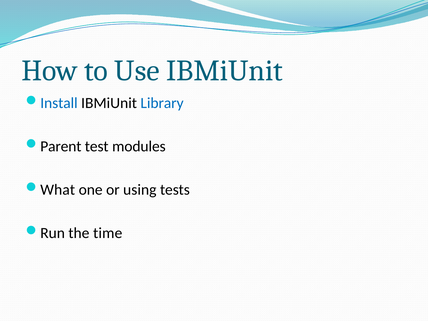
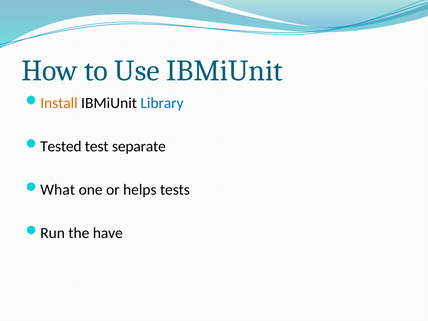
Install colour: blue -> orange (59, 103)
Parent: Parent -> Tested (61, 146)
modules: modules -> separate (139, 146)
using: using -> helps (140, 190)
time: time -> have (108, 233)
